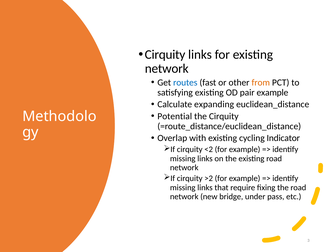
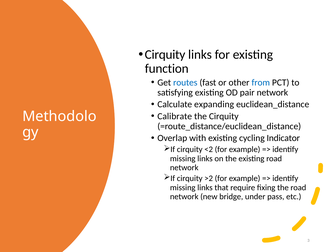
network: network -> function (167, 69)
from colour: orange -> blue (261, 82)
pair example: example -> network (272, 93)
Potential: Potential -> Calibrate (175, 116)
